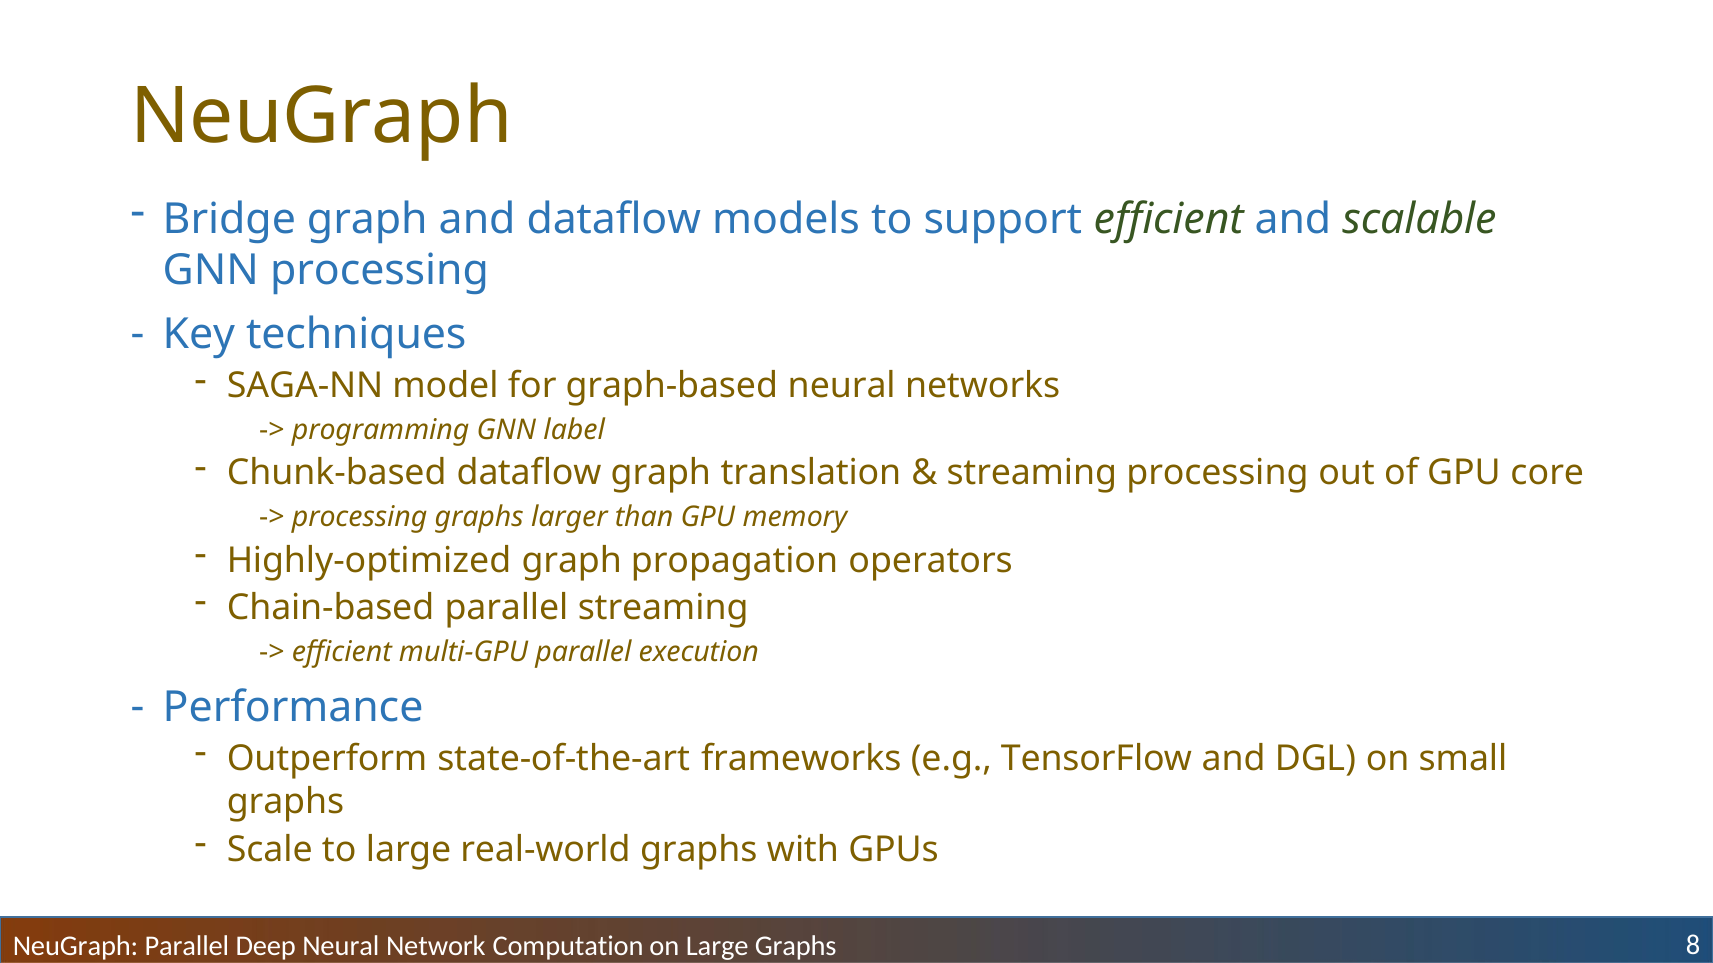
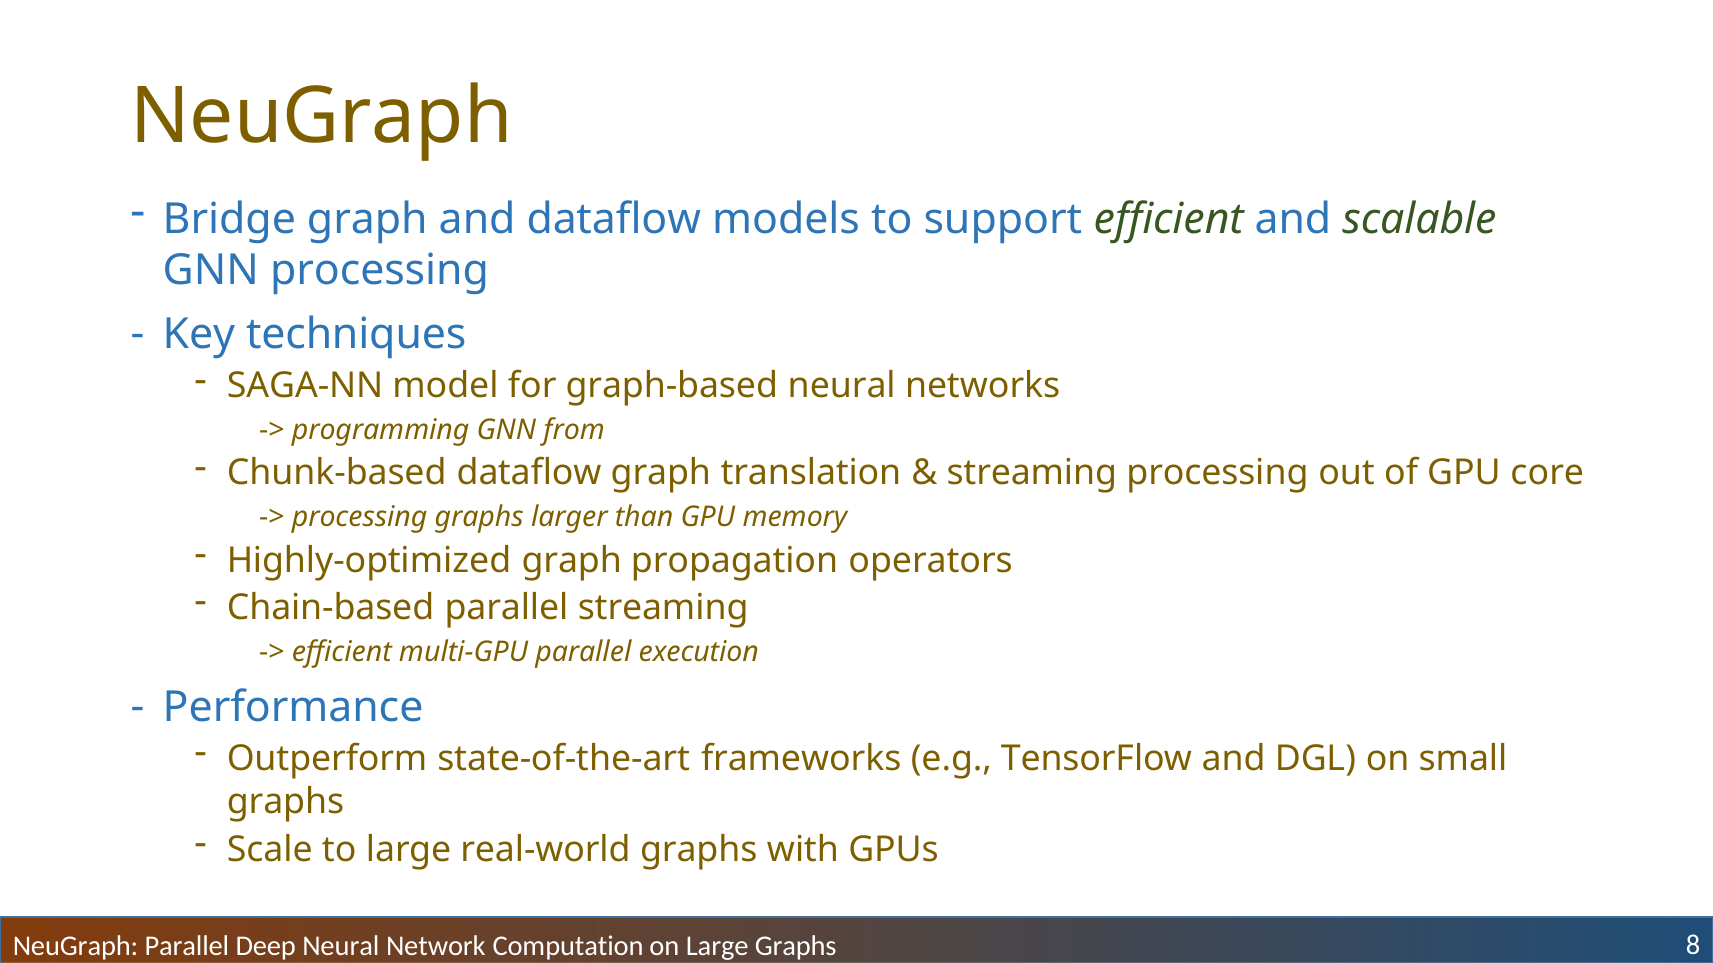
label: label -> from (574, 430)
